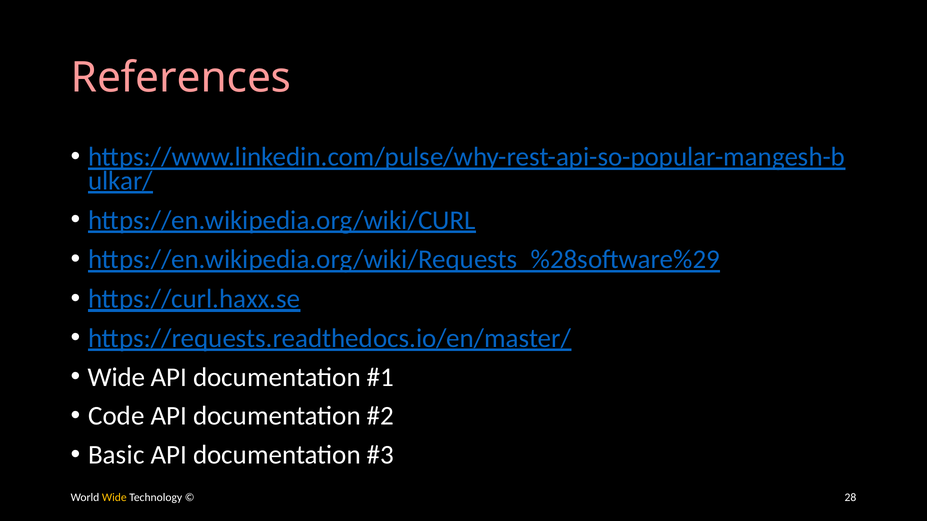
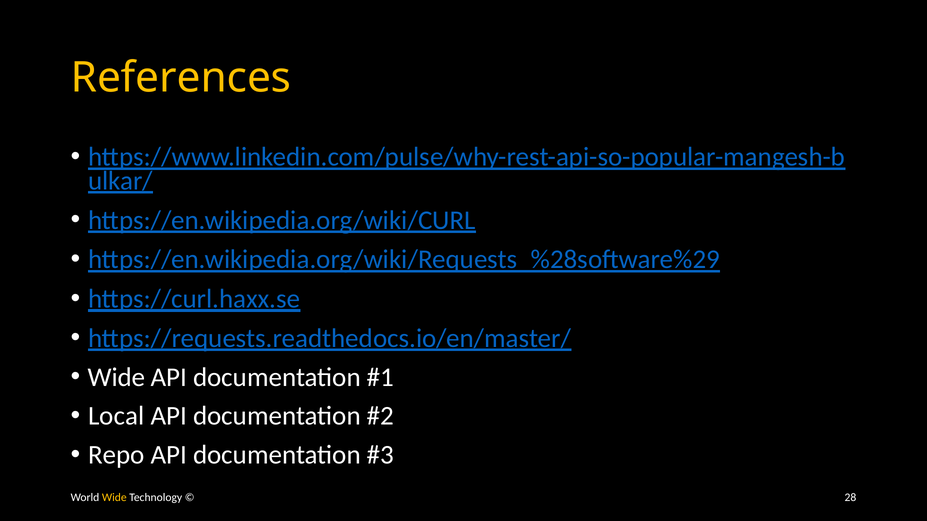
References colour: pink -> yellow (181, 78)
Code: Code -> Local (116, 416)
Basic: Basic -> Repo (116, 455)
